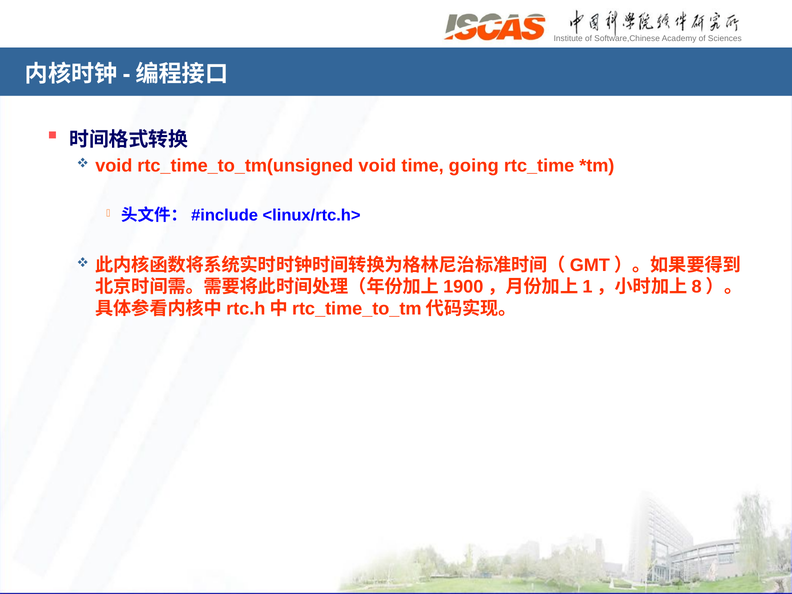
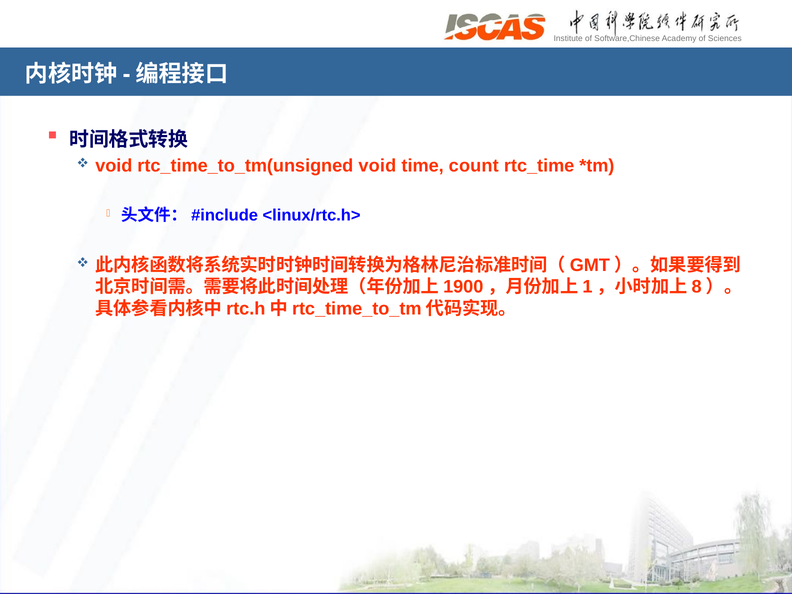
going: going -> count (474, 166)
